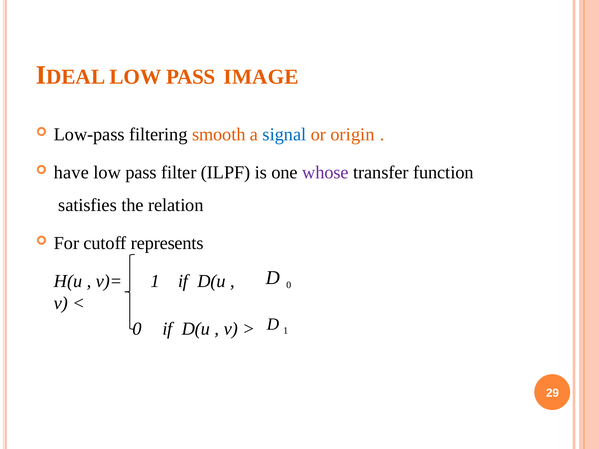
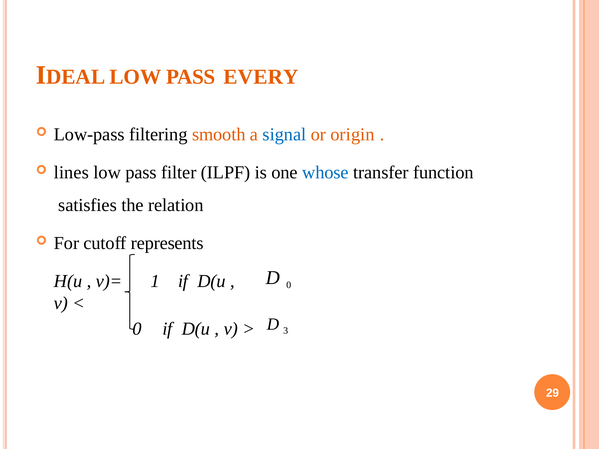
IMAGE: IMAGE -> EVERY (261, 77)
have: have -> lines (71, 172)
whose colour: purple -> blue (325, 172)
1: 1 -> 3 (286, 331)
